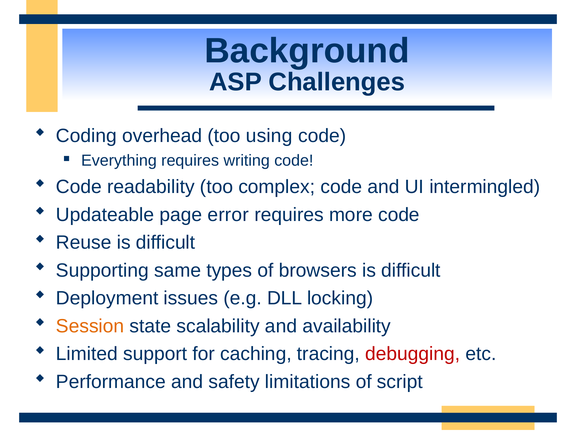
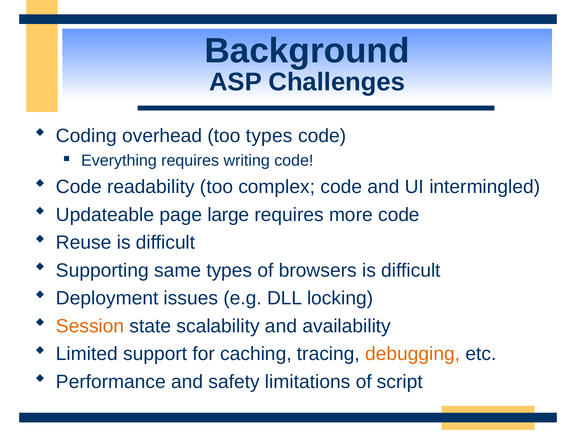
too using: using -> types (269, 136)
error: error -> large (228, 215)
debugging colour: red -> orange (413, 354)
